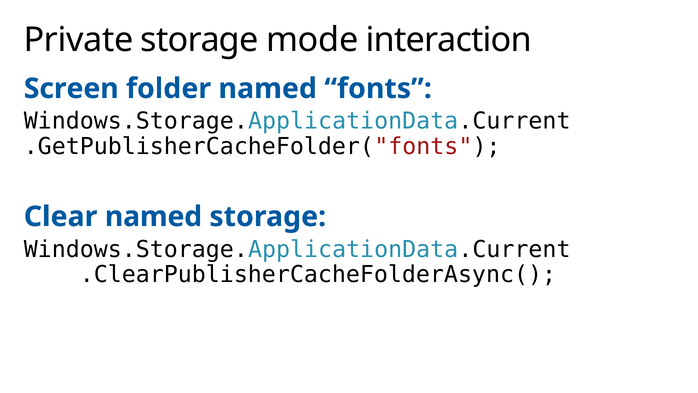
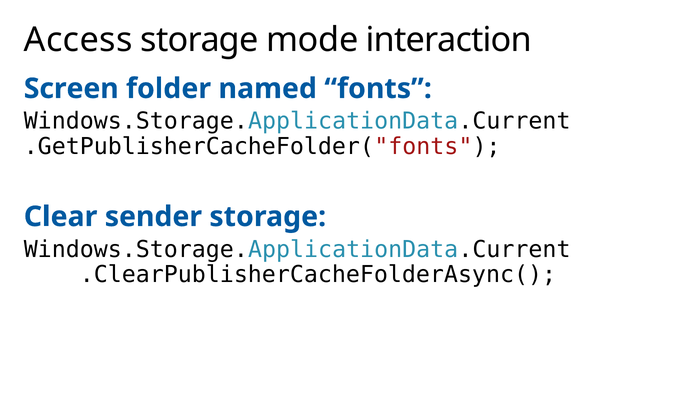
Private: Private -> Access (78, 40)
Clear named: named -> sender (153, 216)
